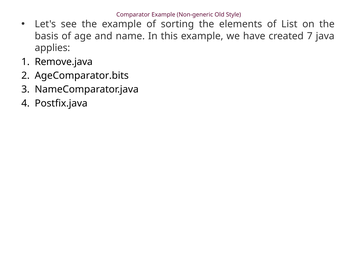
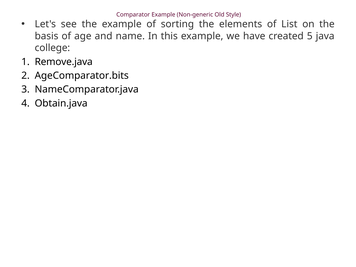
7: 7 -> 5 (310, 36)
applies: applies -> college (52, 48)
Postfix.java: Postfix.java -> Obtain.java (61, 103)
